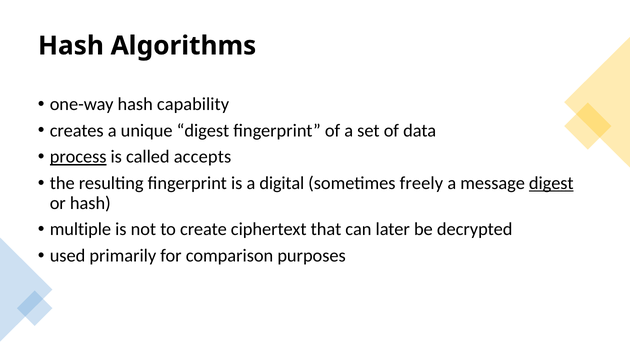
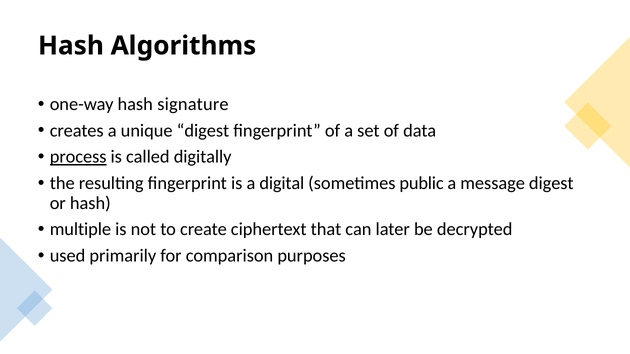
capability: capability -> signature (193, 104)
accepts: accepts -> digitally (203, 157)
freely: freely -> public (422, 183)
digest underline: present -> none (551, 183)
